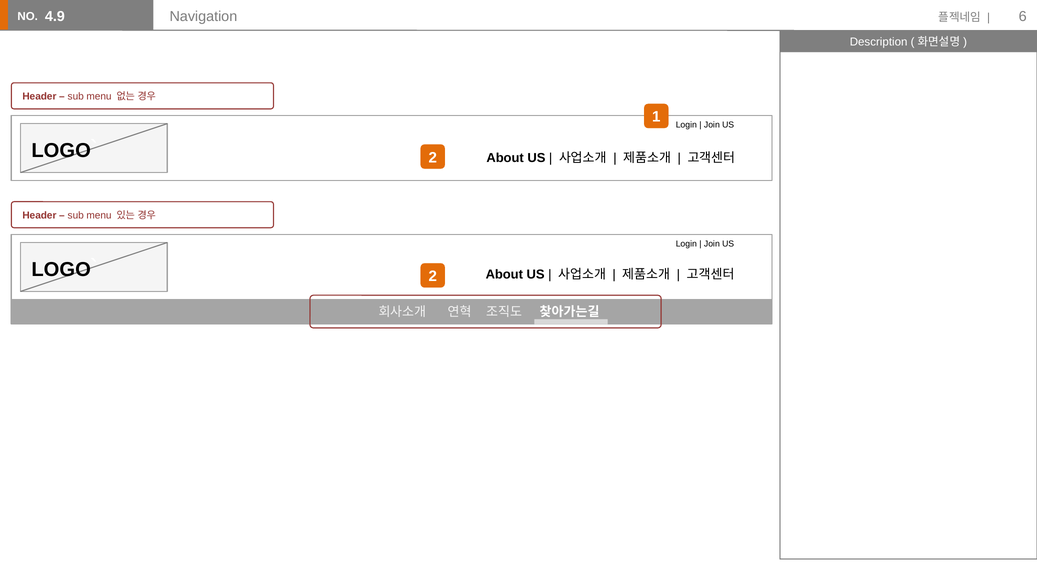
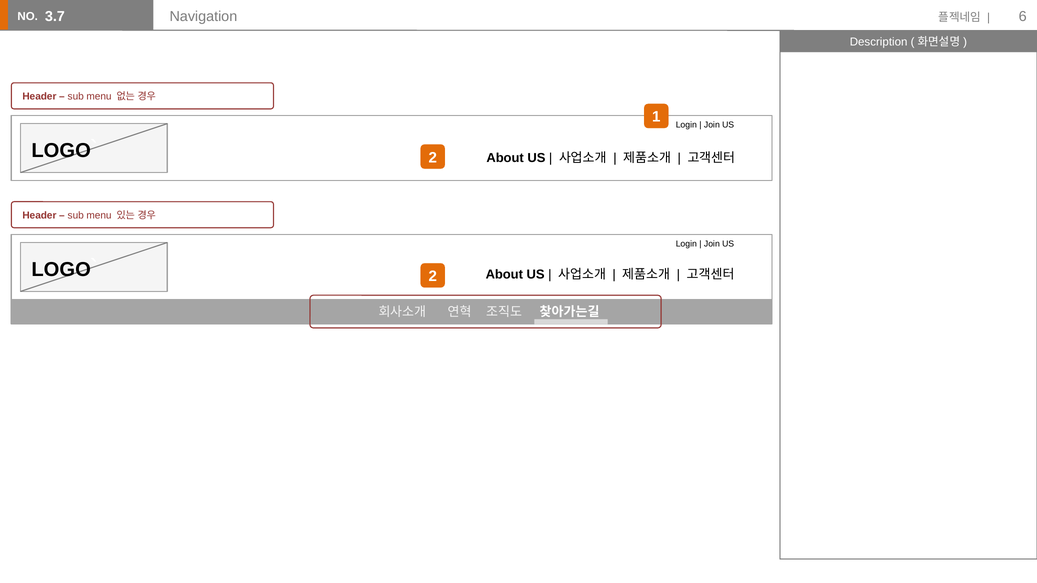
4.9: 4.9 -> 3.7 (55, 16)
